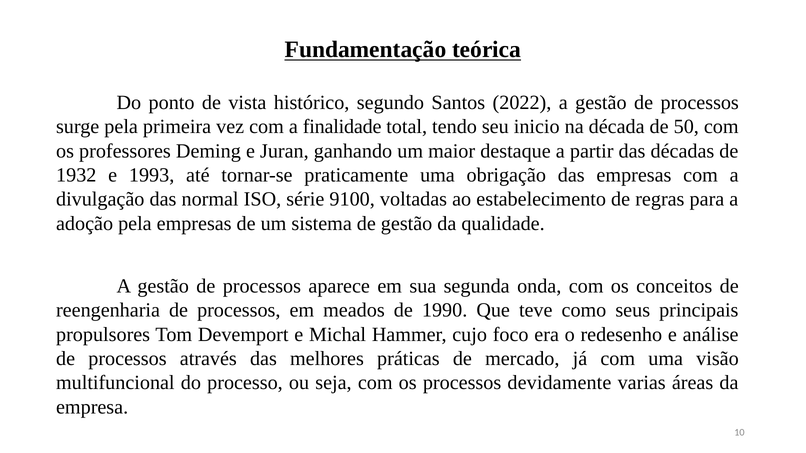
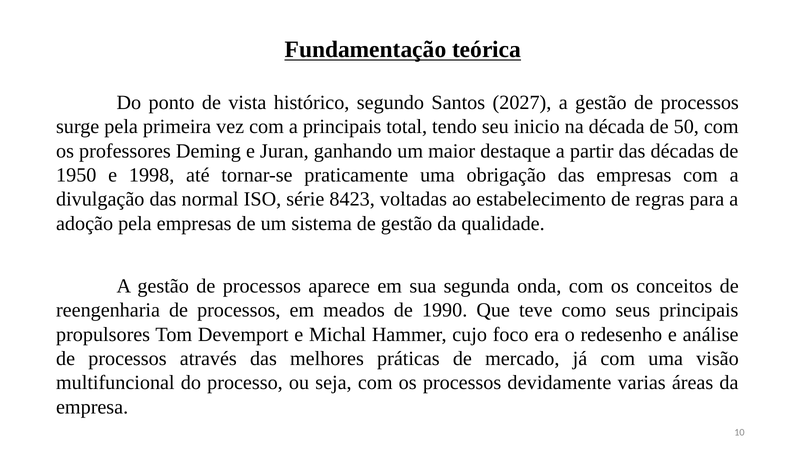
2022: 2022 -> 2027 (522, 103)
a finalidade: finalidade -> principais (342, 127)
1932: 1932 -> 1950 (76, 175)
1993: 1993 -> 1998 (152, 175)
9100: 9100 -> 8423 (352, 199)
